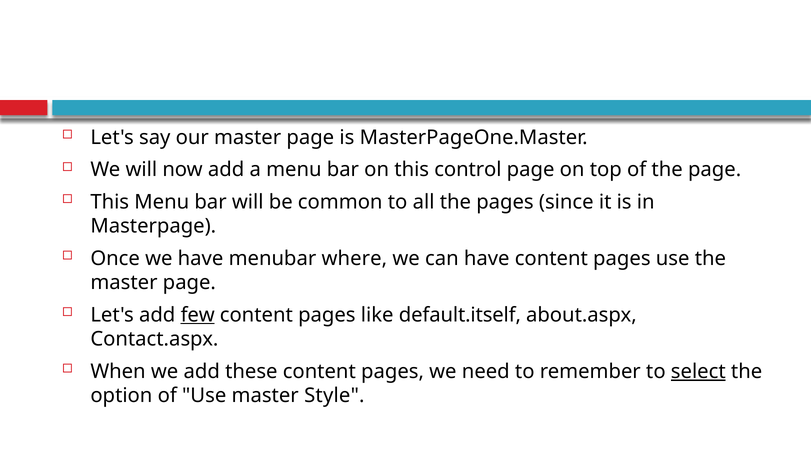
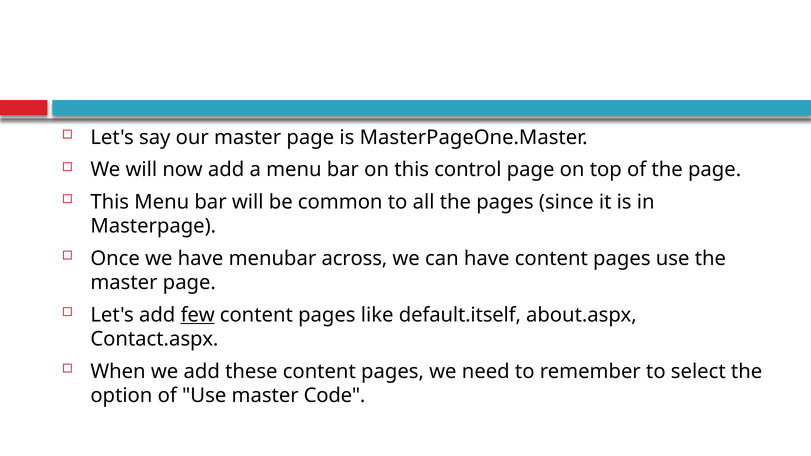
where: where -> across (354, 259)
select underline: present -> none (698, 372)
Style: Style -> Code (335, 396)
